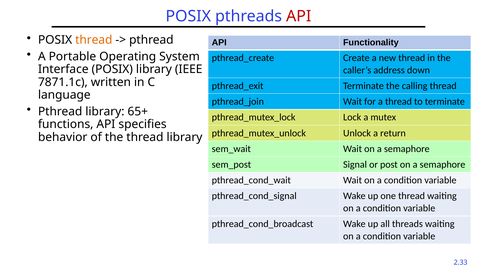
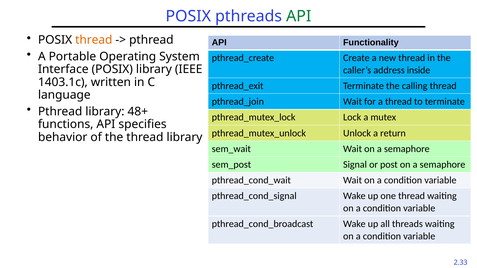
API colour: red -> green (299, 16)
down: down -> inside (419, 70)
7871.1c: 7871.1c -> 1403.1c (63, 82)
65+: 65+ -> 48+ (138, 112)
